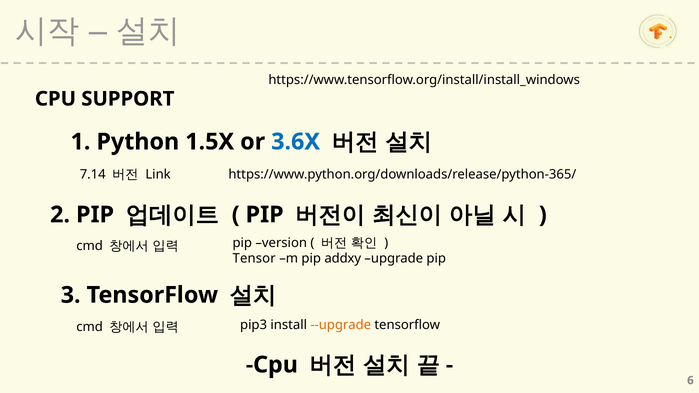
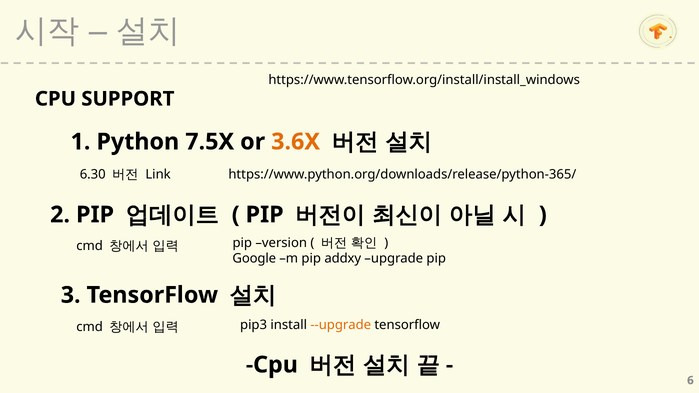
1.5X: 1.5X -> 7.5X (210, 142)
3.6X colour: blue -> orange (296, 142)
7.14: 7.14 -> 6.30 (93, 175)
Tensor: Tensor -> Google (254, 259)
